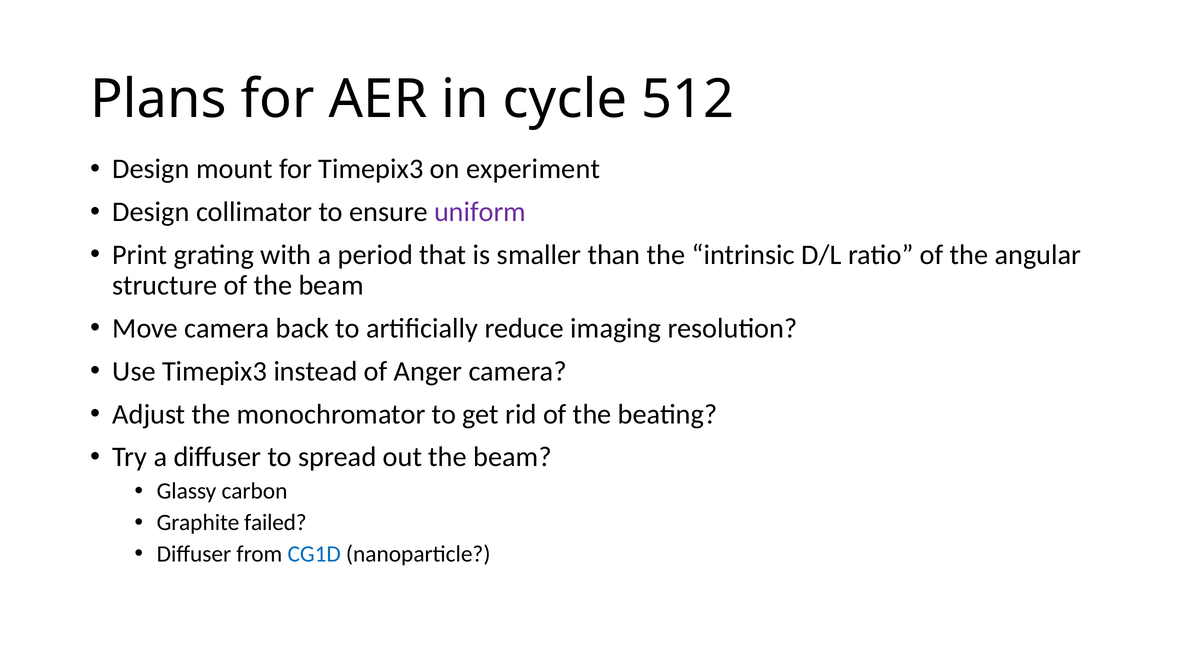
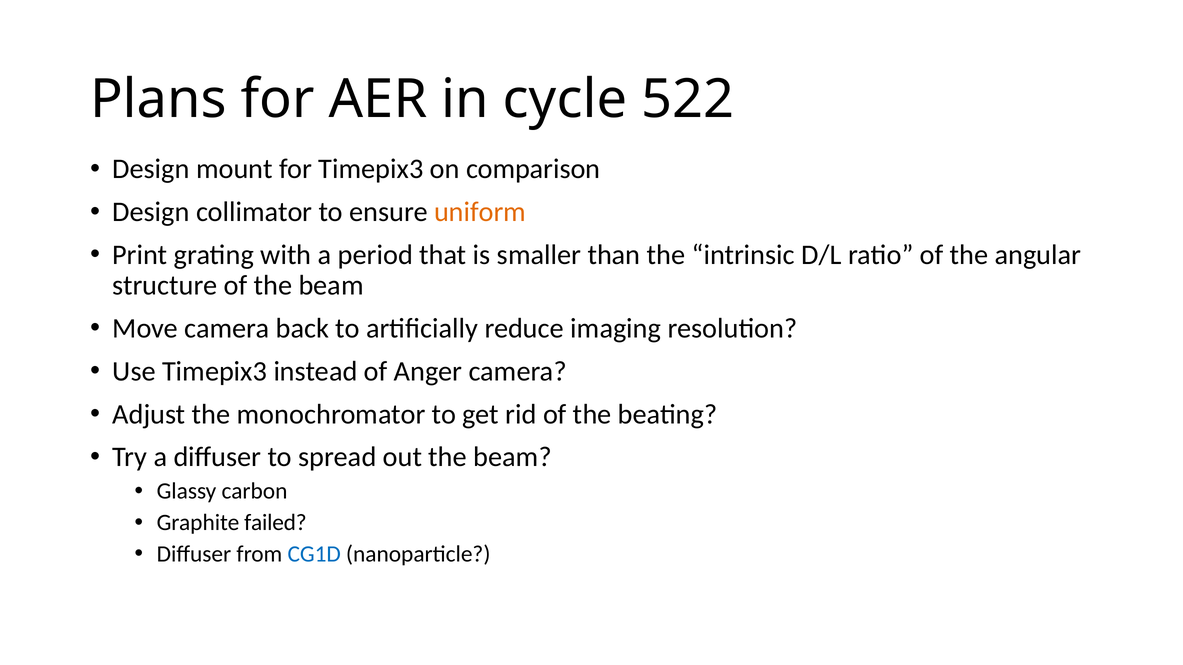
512: 512 -> 522 (688, 99)
experiment: experiment -> comparison (533, 169)
uniform colour: purple -> orange (480, 212)
